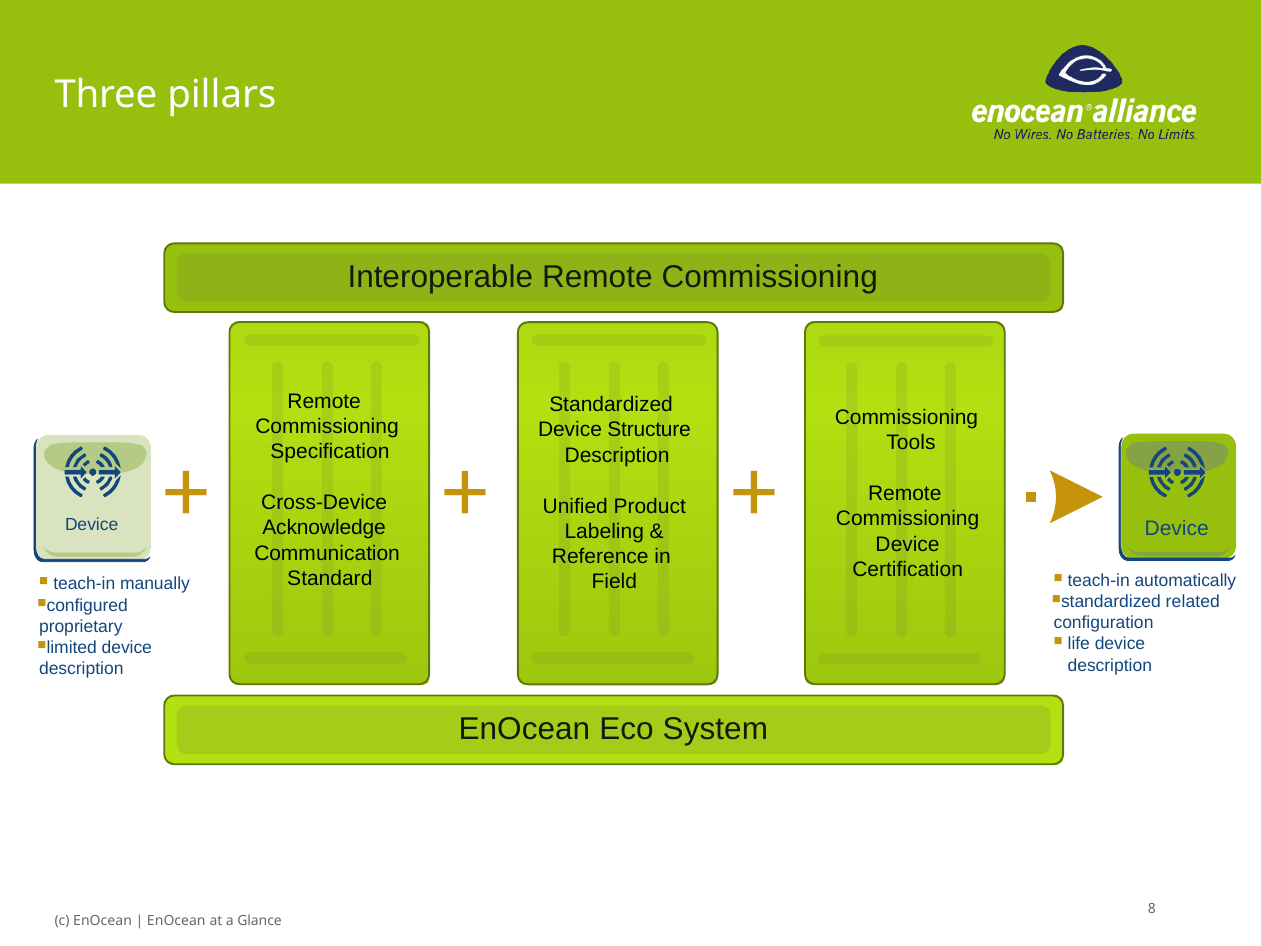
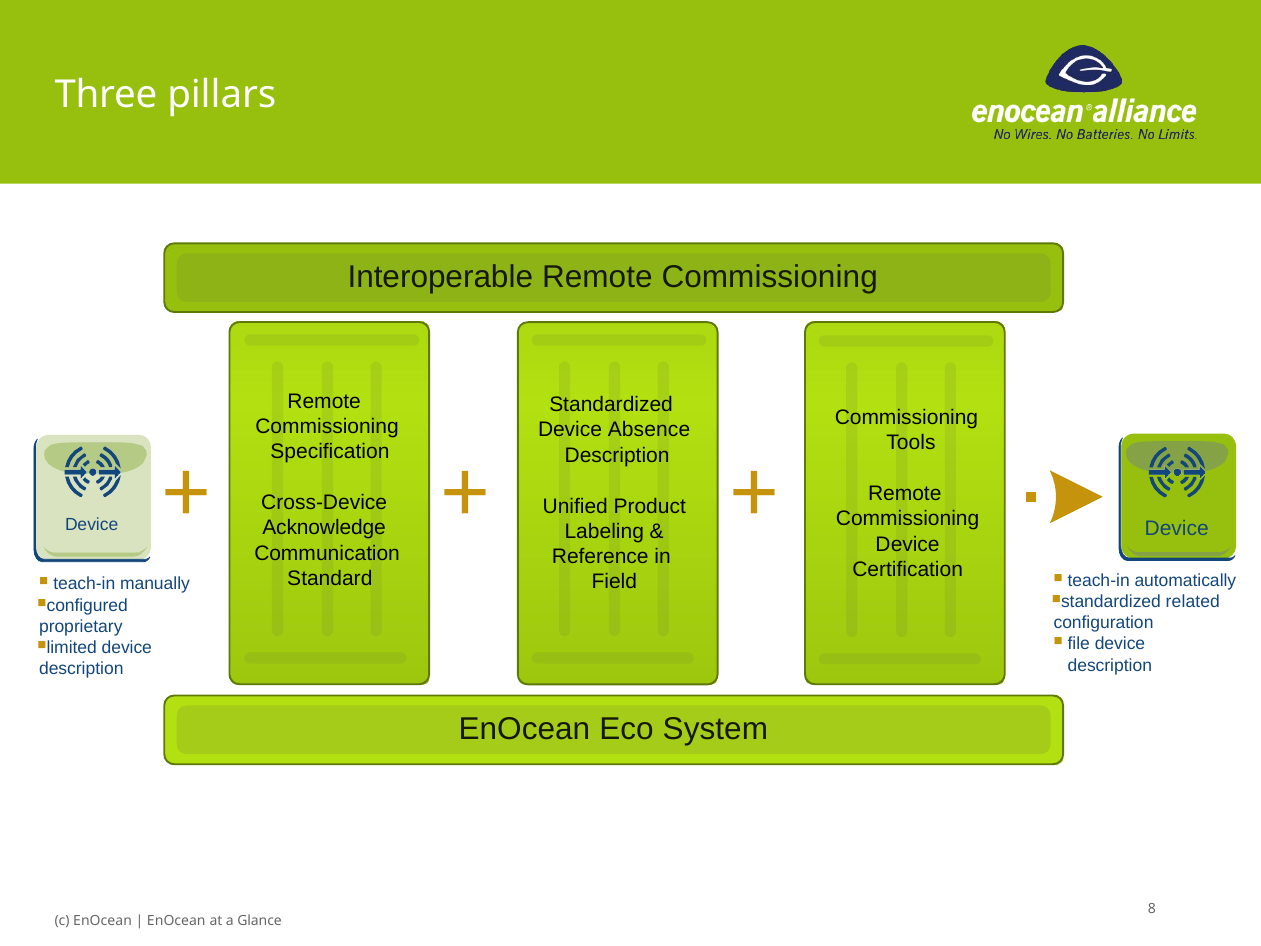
Structure: Structure -> Absence (649, 430)
life: life -> file (1079, 644)
